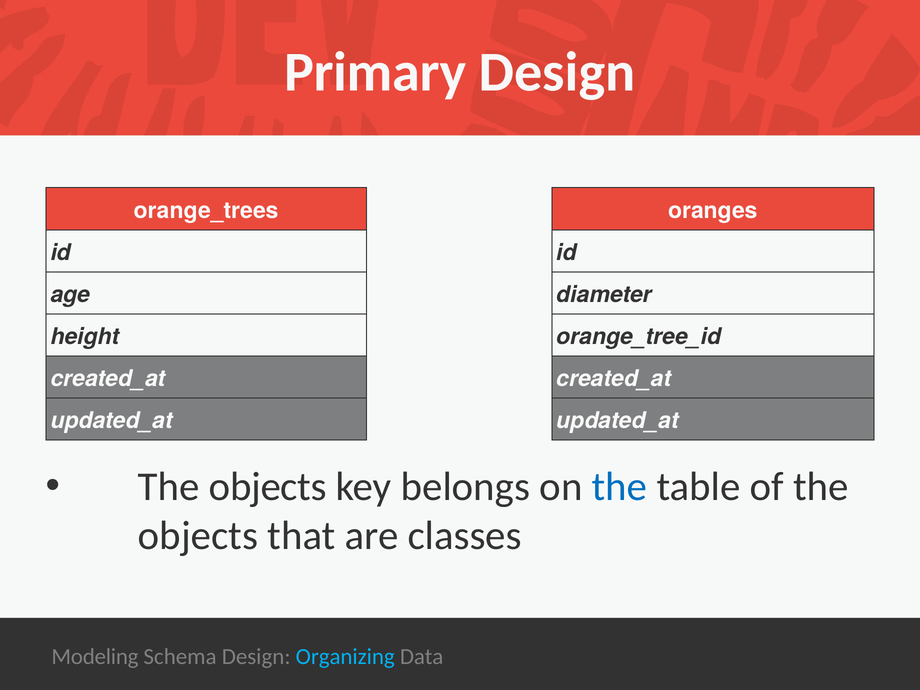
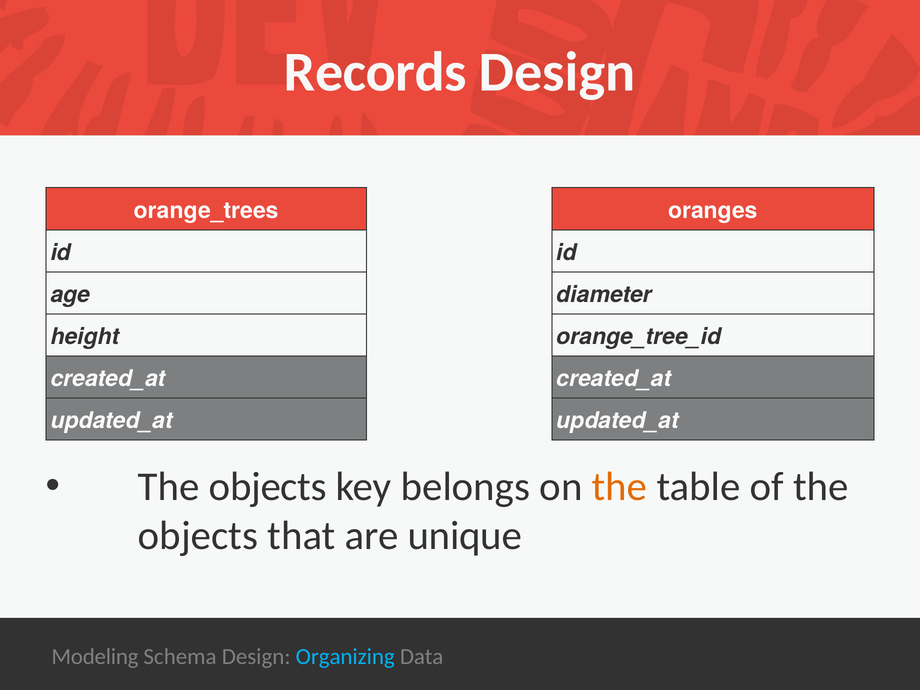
Primary: Primary -> Records (375, 72)
the colour: blue -> orange (619, 487)
classes: classes -> unique (465, 536)
